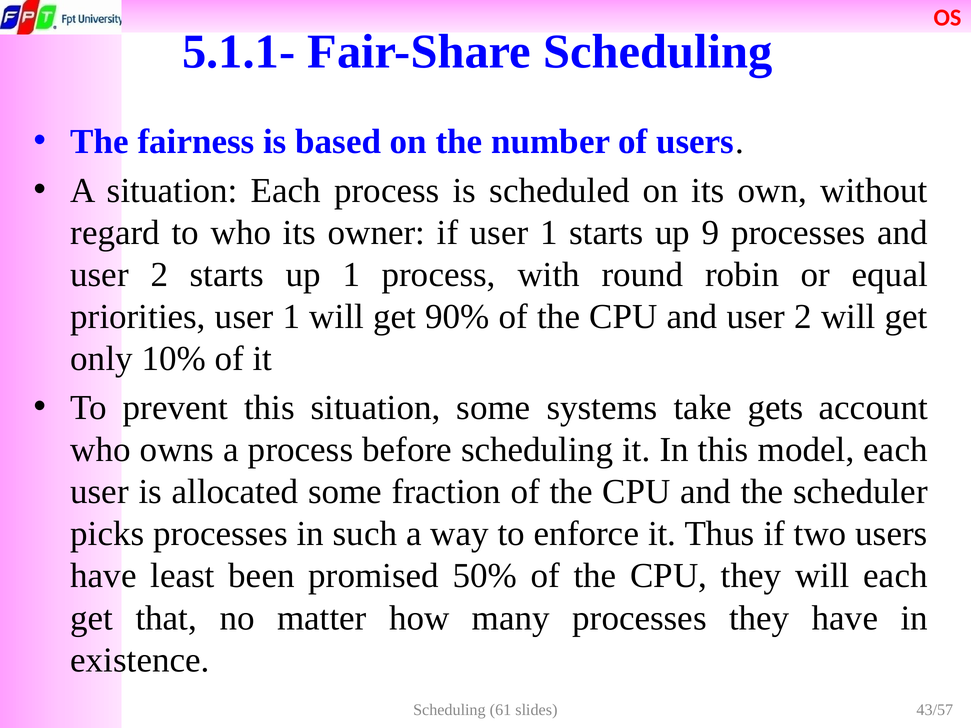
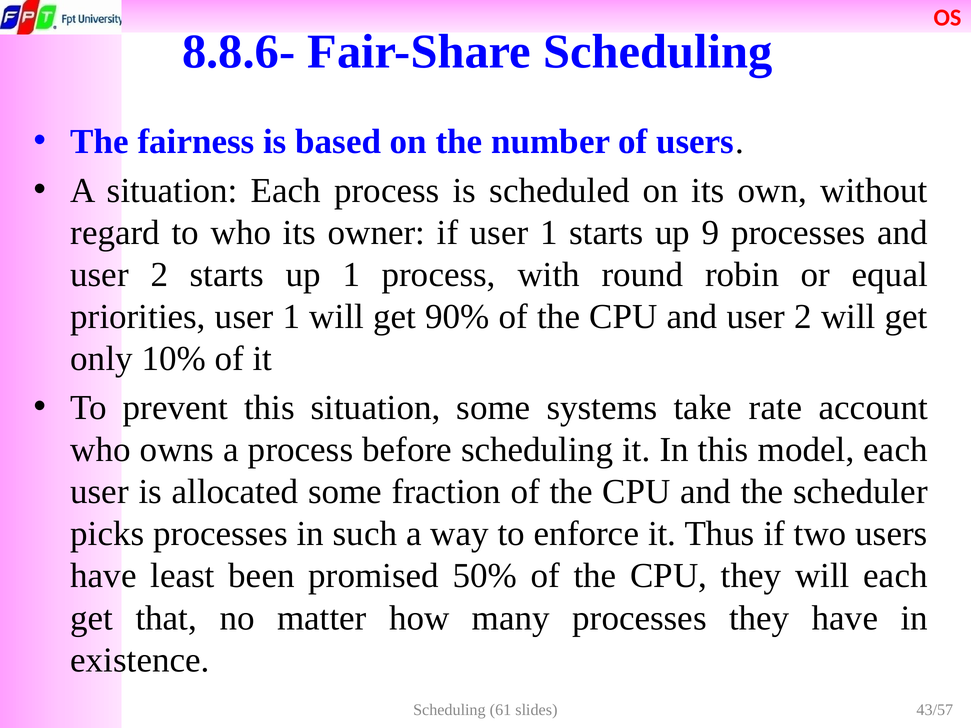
5.1.1-: 5.1.1- -> 8.8.6- (239, 52)
gets: gets -> rate (775, 408)
